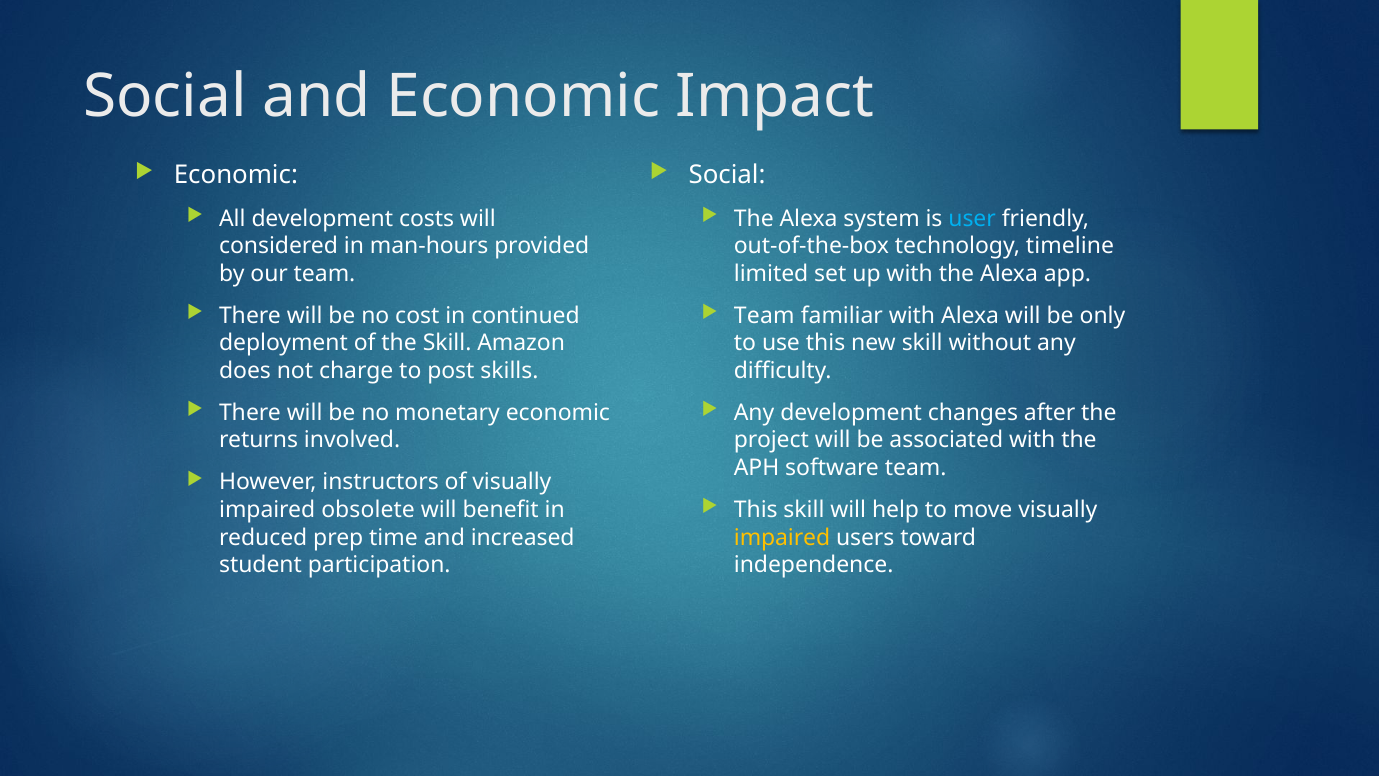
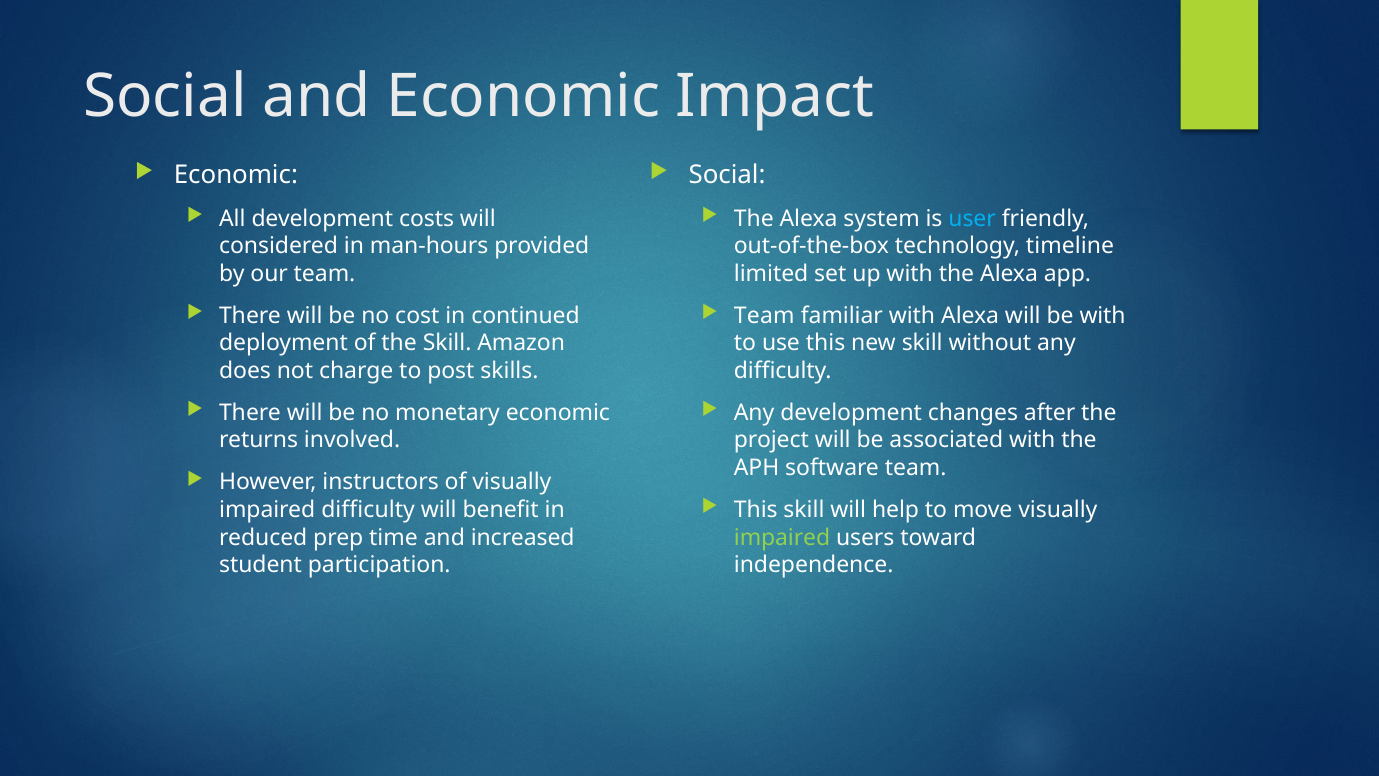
be only: only -> with (1103, 316)
impaired obsolete: obsolete -> difficulty (368, 510)
impaired colour: yellow -> light green (782, 537)
